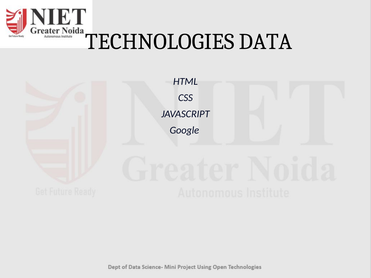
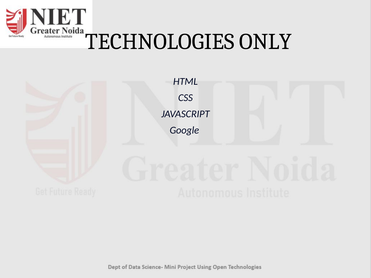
DATA: DATA -> ONLY (265, 42)
